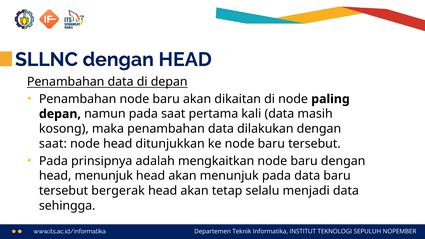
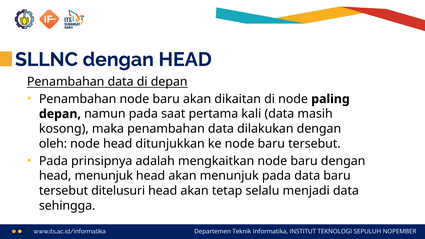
saat: saat -> oleh (53, 144)
bergerak: bergerak -> ditelusuri (118, 191)
